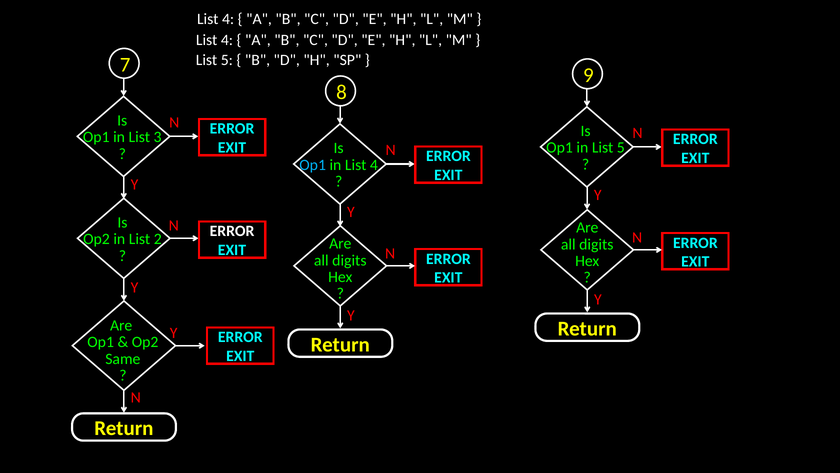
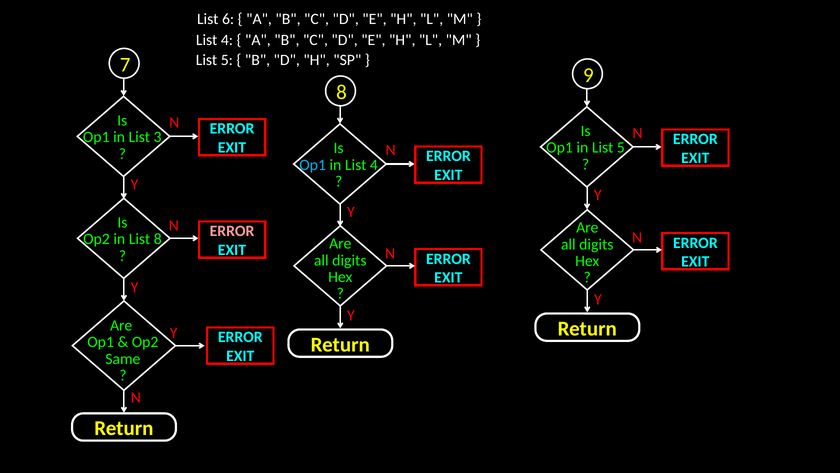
4: 4 -> 6 (228, 19)
ERROR colour: white -> pink (232, 231)
List 2: 2 -> 8 (158, 239)
